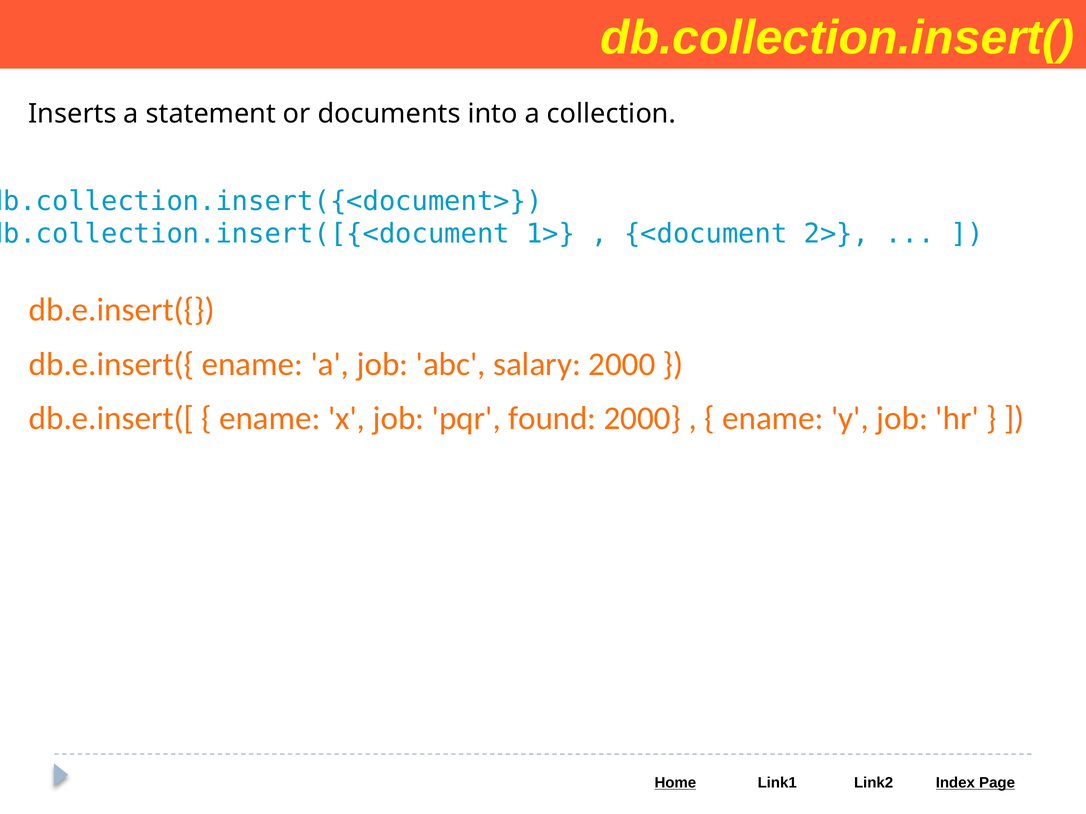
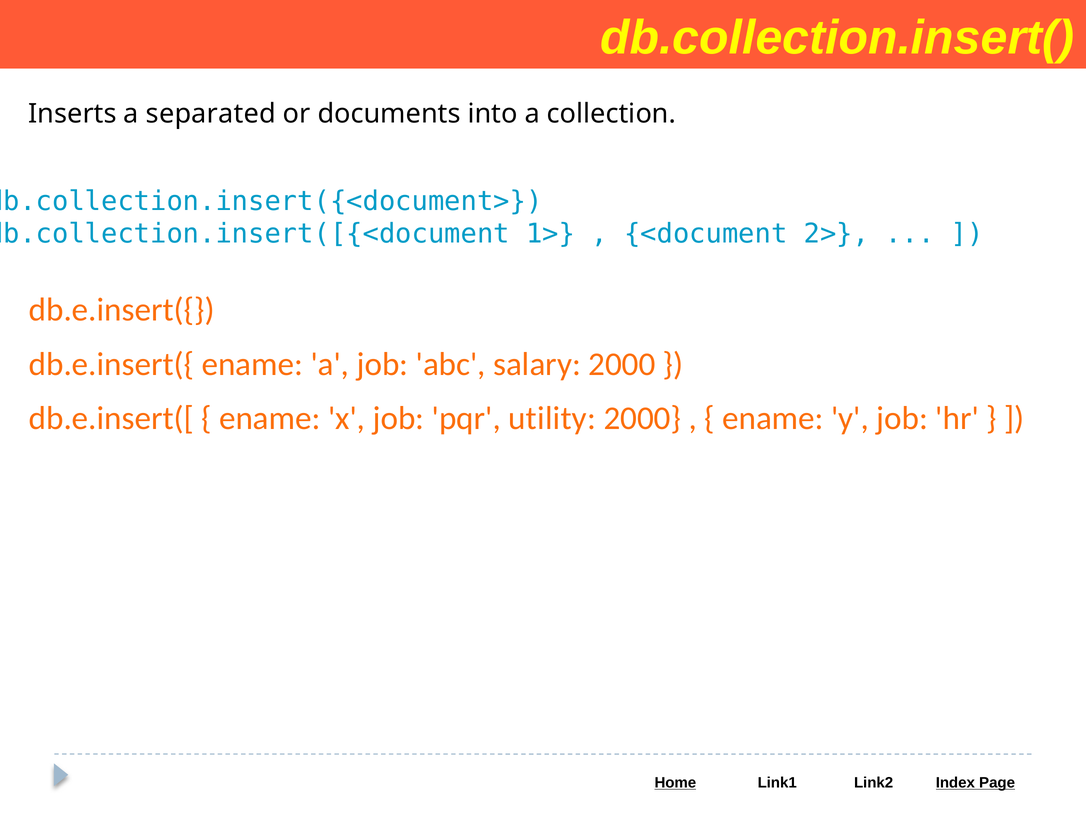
statement: statement -> separated (211, 114)
found: found -> utility (552, 419)
